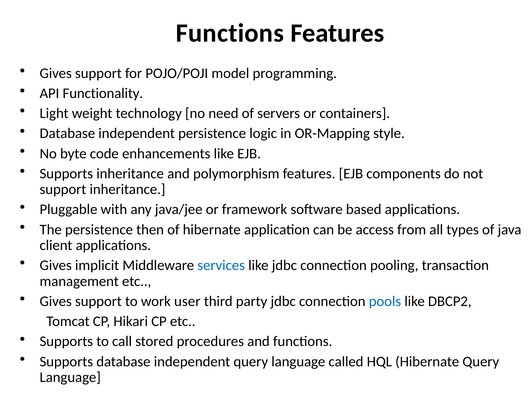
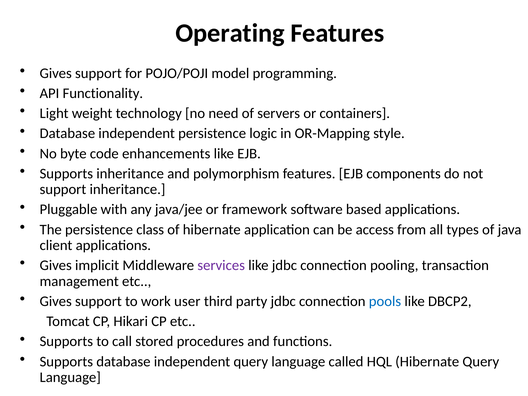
Functions: Functions -> Operating (230, 33)
then: then -> class (150, 230)
services colour: blue -> purple (221, 265)
